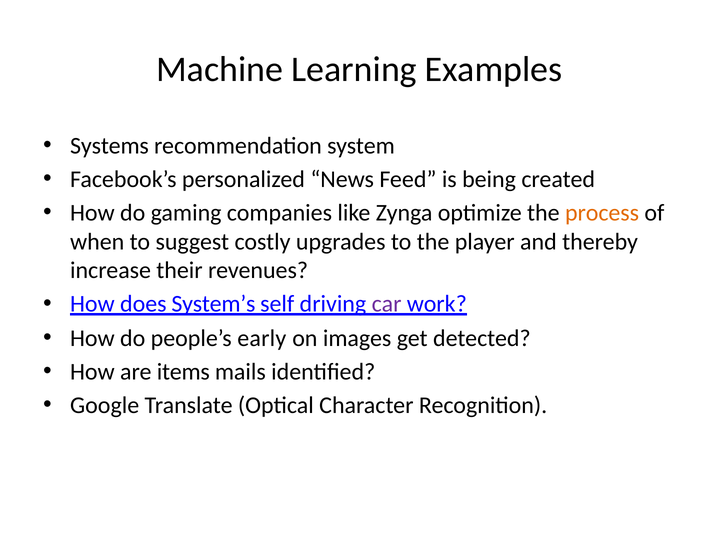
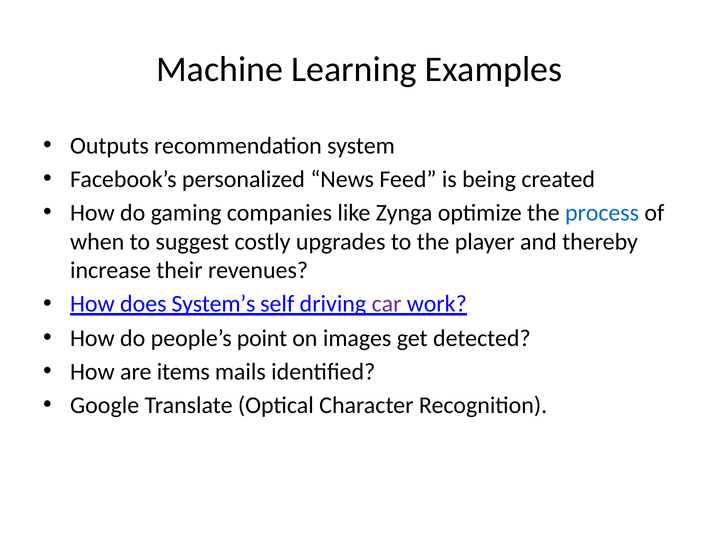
Systems: Systems -> Outputs (109, 145)
process colour: orange -> blue (602, 213)
early: early -> point (262, 338)
